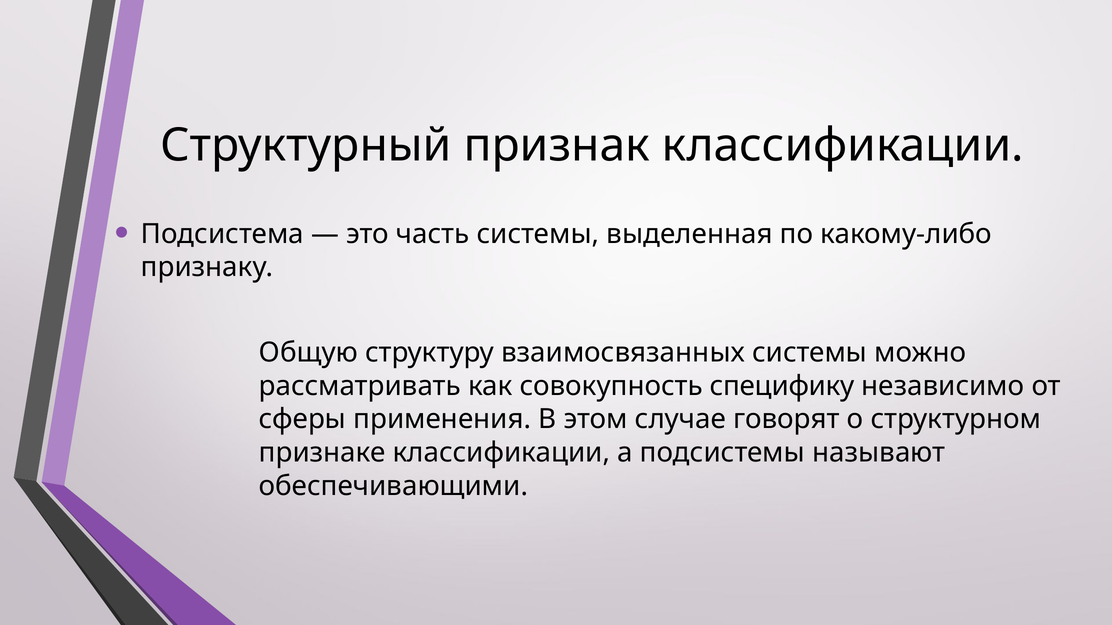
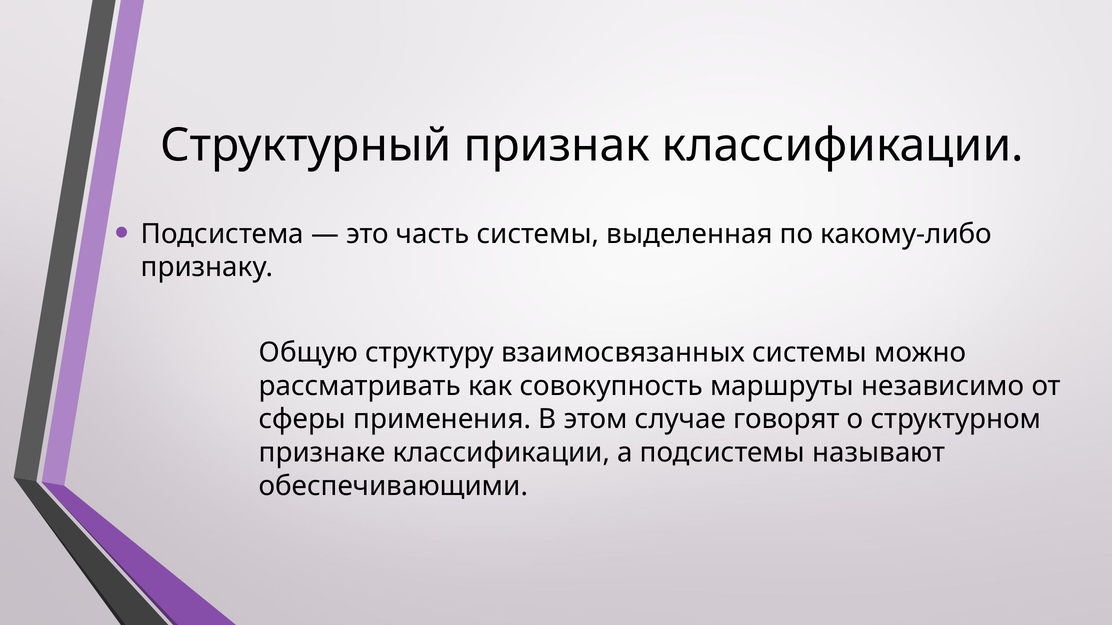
специфику: специфику -> маршруты (782, 386)
